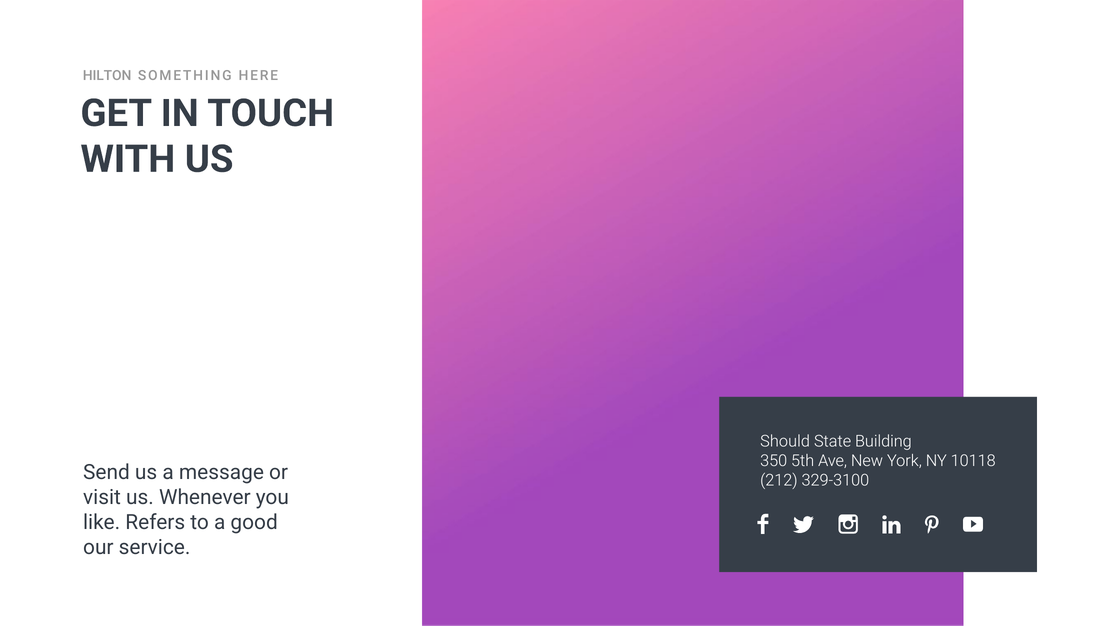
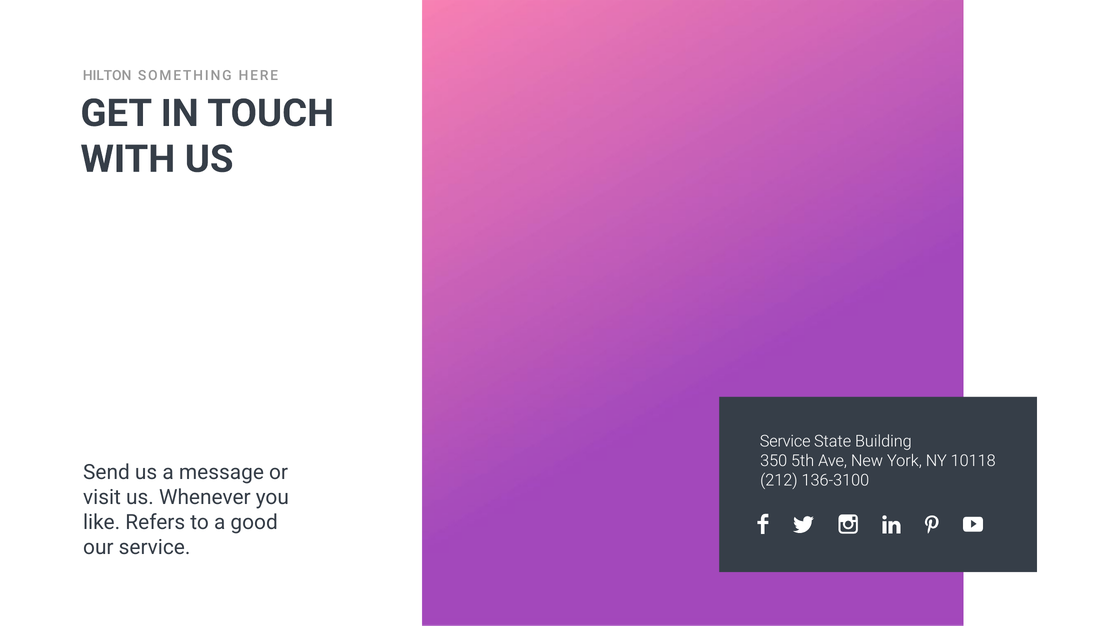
Should: Should -> Service (785, 442)
329-3100: 329-3100 -> 136-3100 (835, 481)
